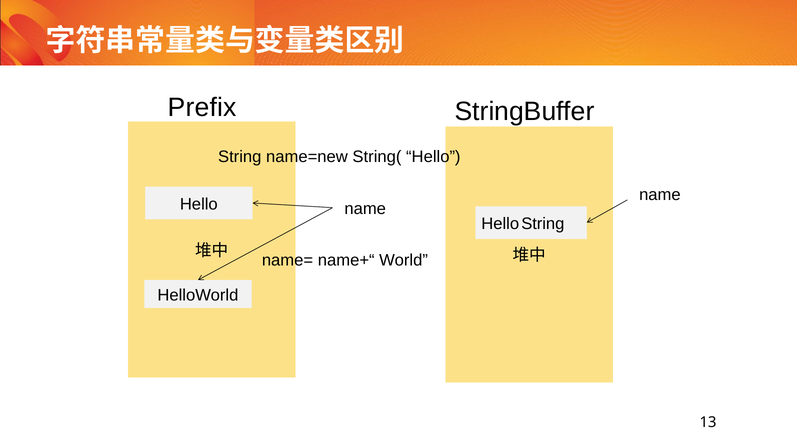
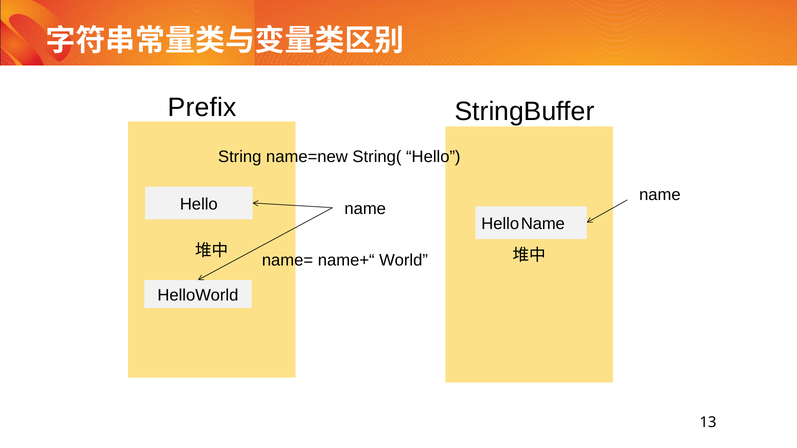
String: String -> Name (543, 224)
